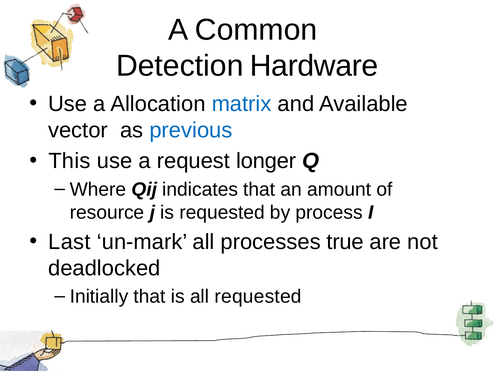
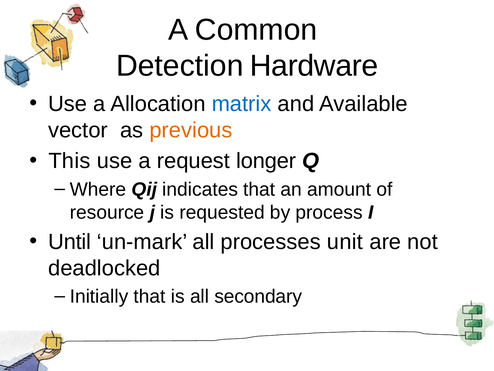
previous colour: blue -> orange (191, 130)
Last: Last -> Until (70, 241)
true: true -> unit (345, 241)
all requested: requested -> secondary (258, 296)
